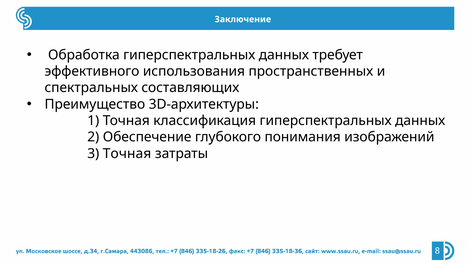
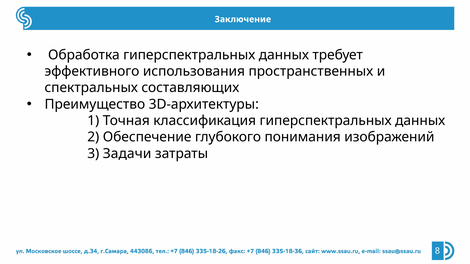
3 Точная: Точная -> Задачи (127, 154)
